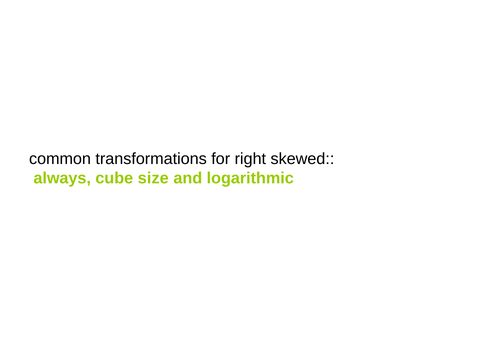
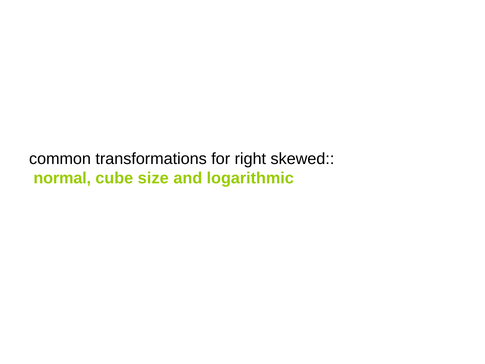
always: always -> normal (62, 178)
